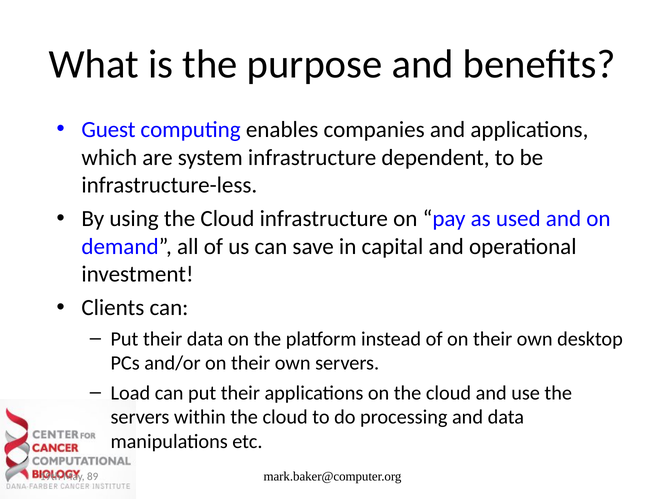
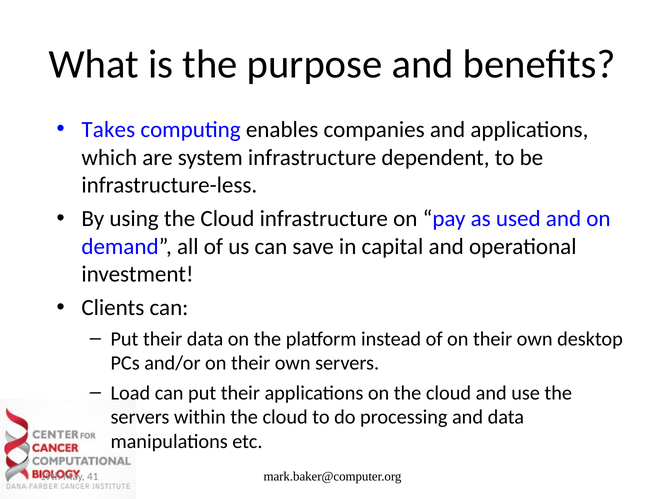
Guest: Guest -> Takes (108, 130)
89: 89 -> 41 (93, 476)
